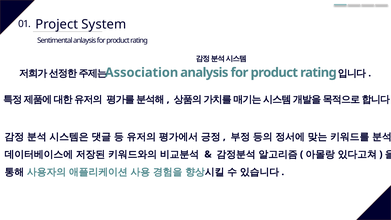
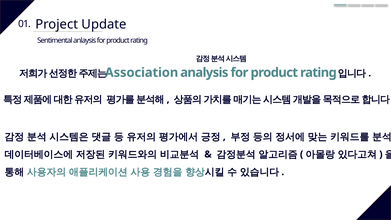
System: System -> Update (104, 24)
